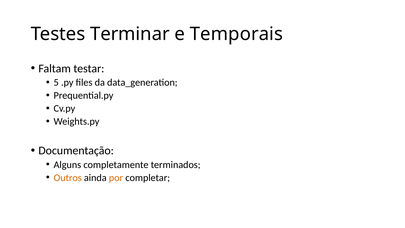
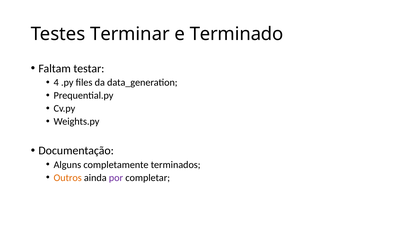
Temporais: Temporais -> Terminado (237, 34)
5: 5 -> 4 (56, 82)
por colour: orange -> purple (116, 178)
